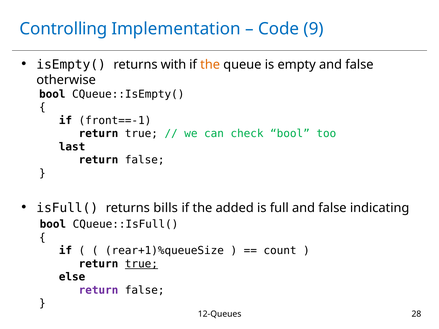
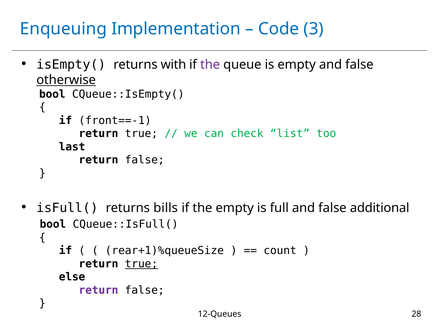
Controlling: Controlling -> Enqueuing (63, 29)
9: 9 -> 3 (314, 29)
the colour: orange -> purple (210, 65)
otherwise underline: none -> present (66, 80)
check bool: bool -> list (290, 134)
the added: added -> empty (235, 208)
indicating: indicating -> additional (380, 208)
